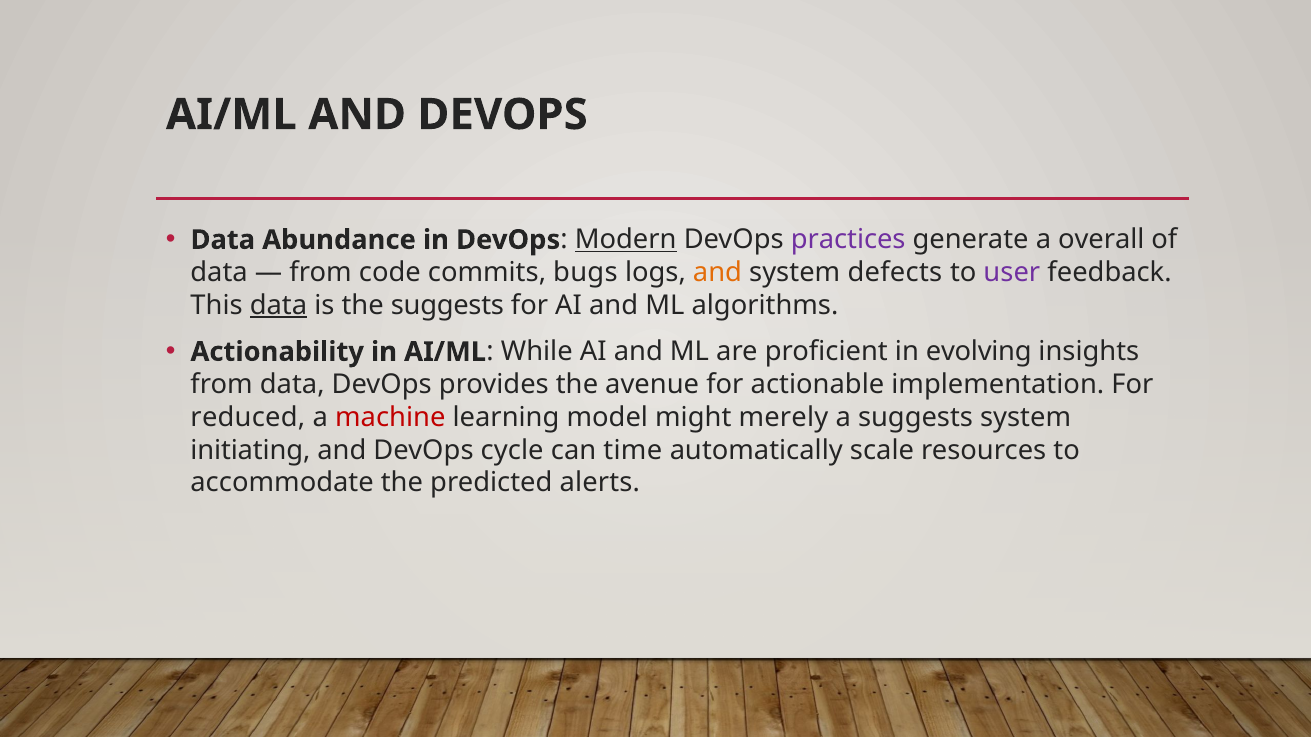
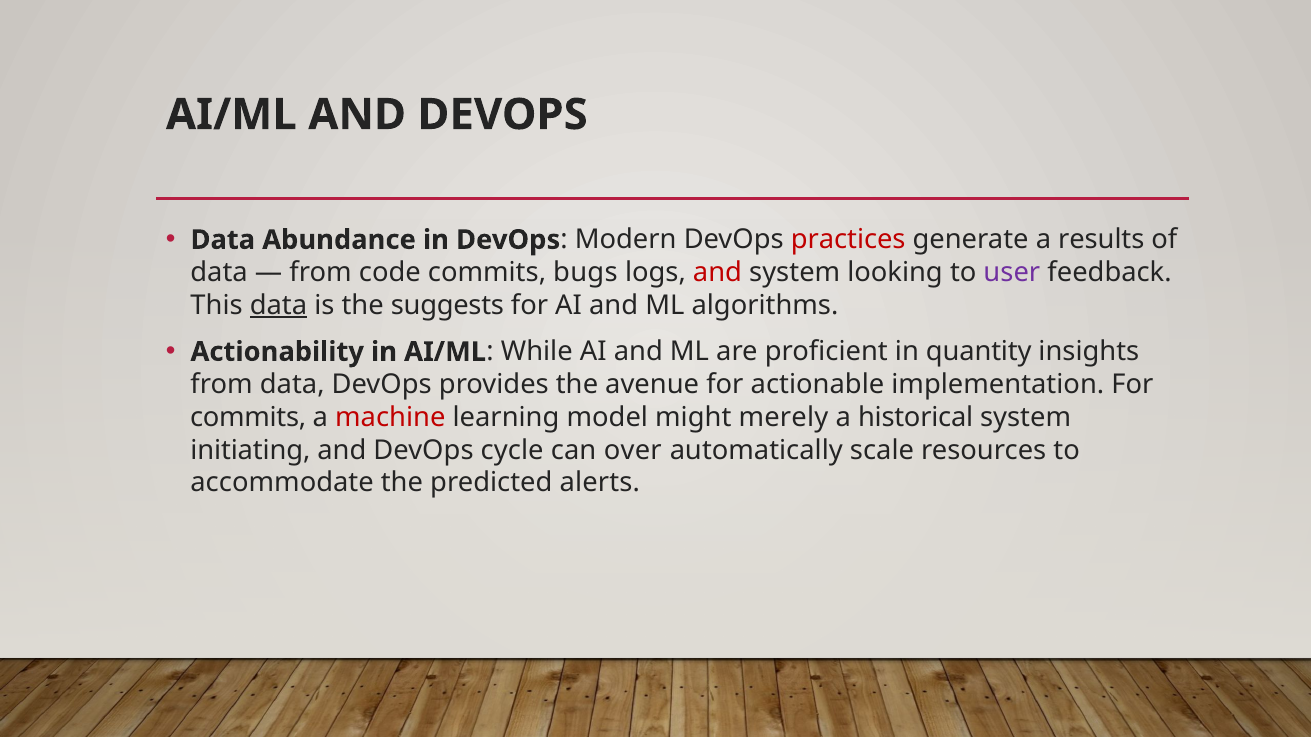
Modern underline: present -> none (626, 240)
practices colour: purple -> red (848, 240)
overall: overall -> results (1101, 240)
and colour: orange -> red (718, 273)
defects: defects -> looking (895, 273)
evolving: evolving -> quantity (979, 352)
reduced: reduced -> commits (248, 418)
a suggests: suggests -> historical (916, 418)
time: time -> over (633, 450)
